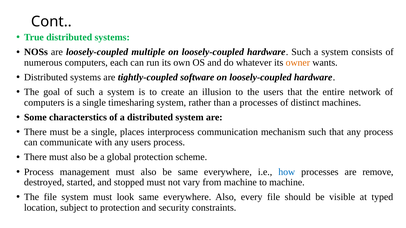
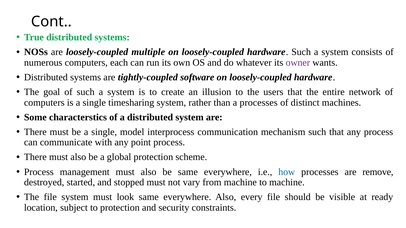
owner colour: orange -> purple (298, 63)
places: places -> model (132, 132)
any users: users -> point (141, 143)
typed: typed -> ready (382, 197)
